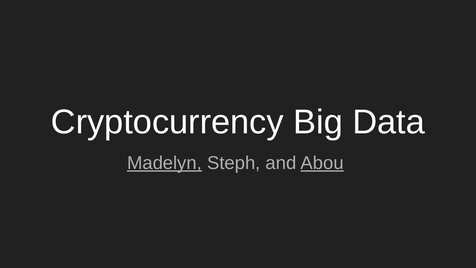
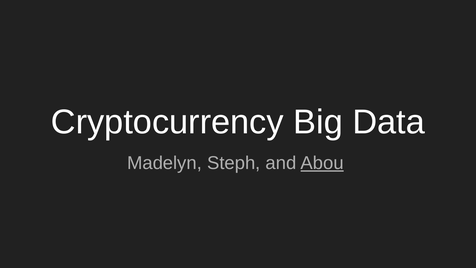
Madelyn underline: present -> none (164, 163)
